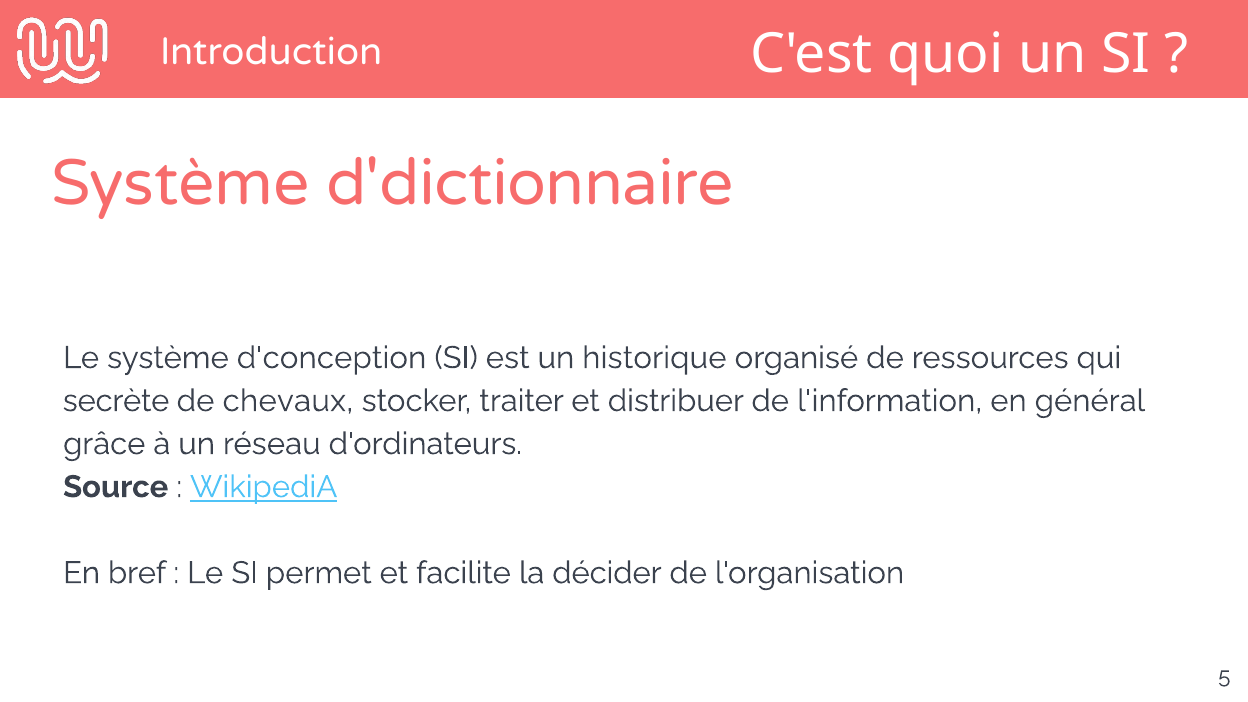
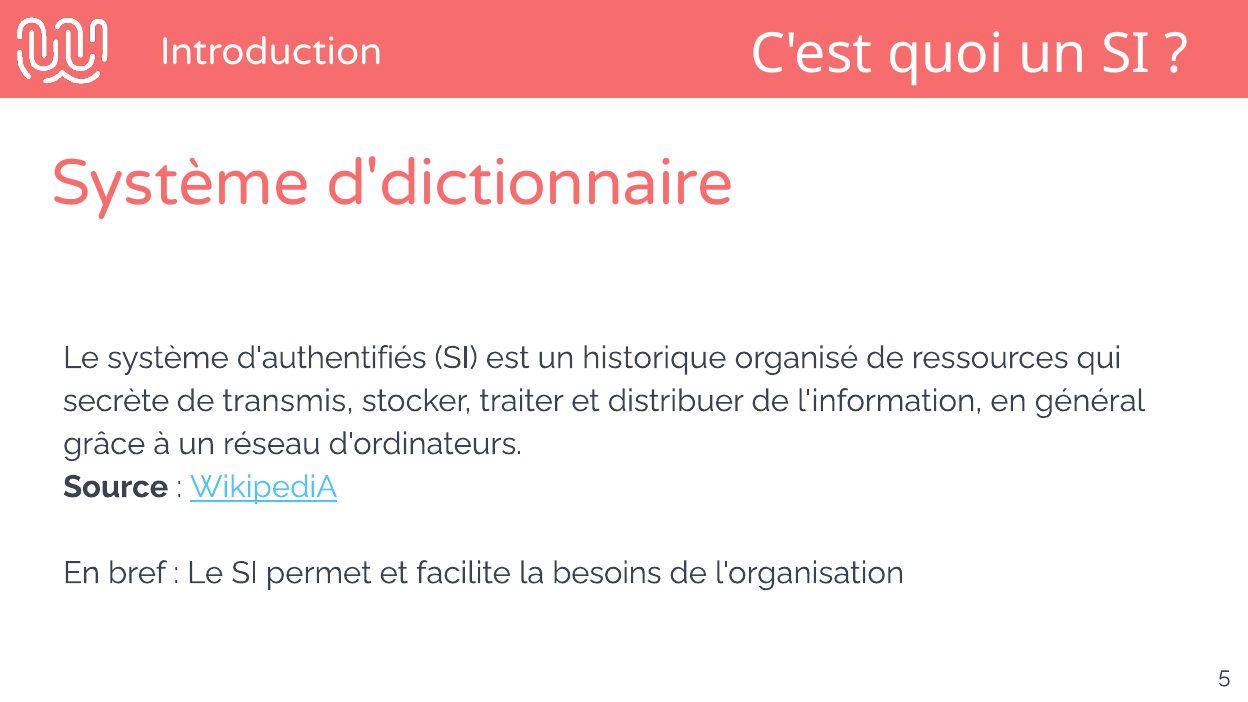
d'conception: d'conception -> d'authentifiés (332, 358)
chevaux: chevaux -> transmis (288, 401)
décider: décider -> besoins (607, 573)
